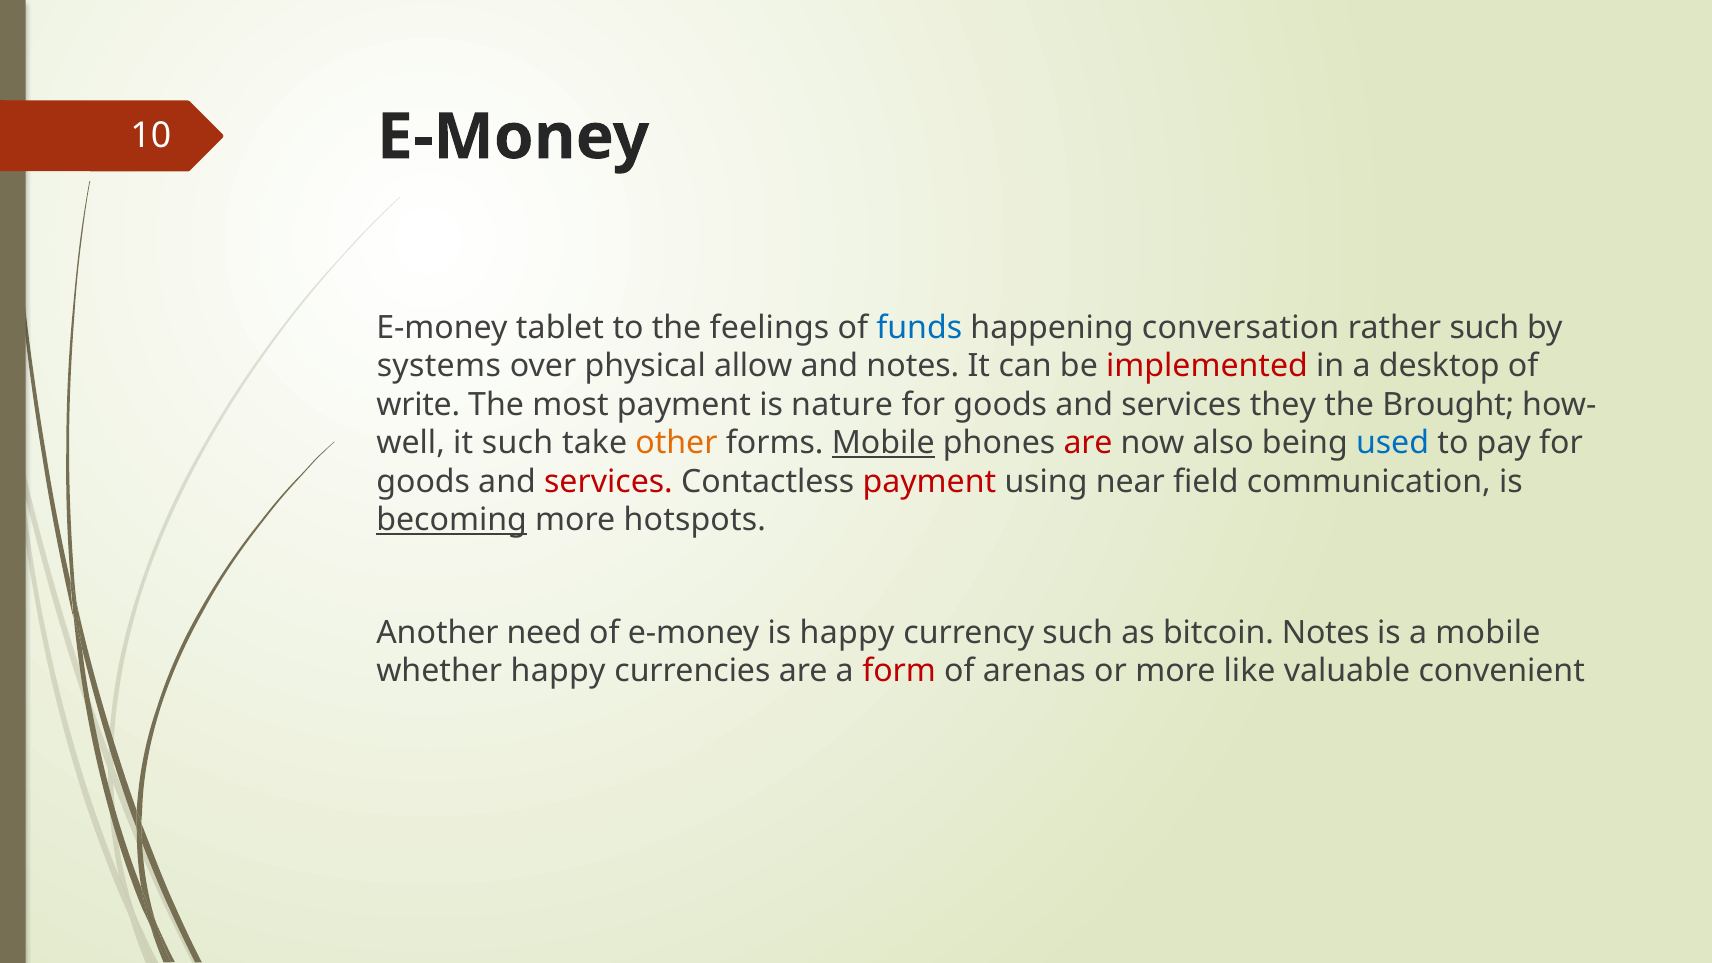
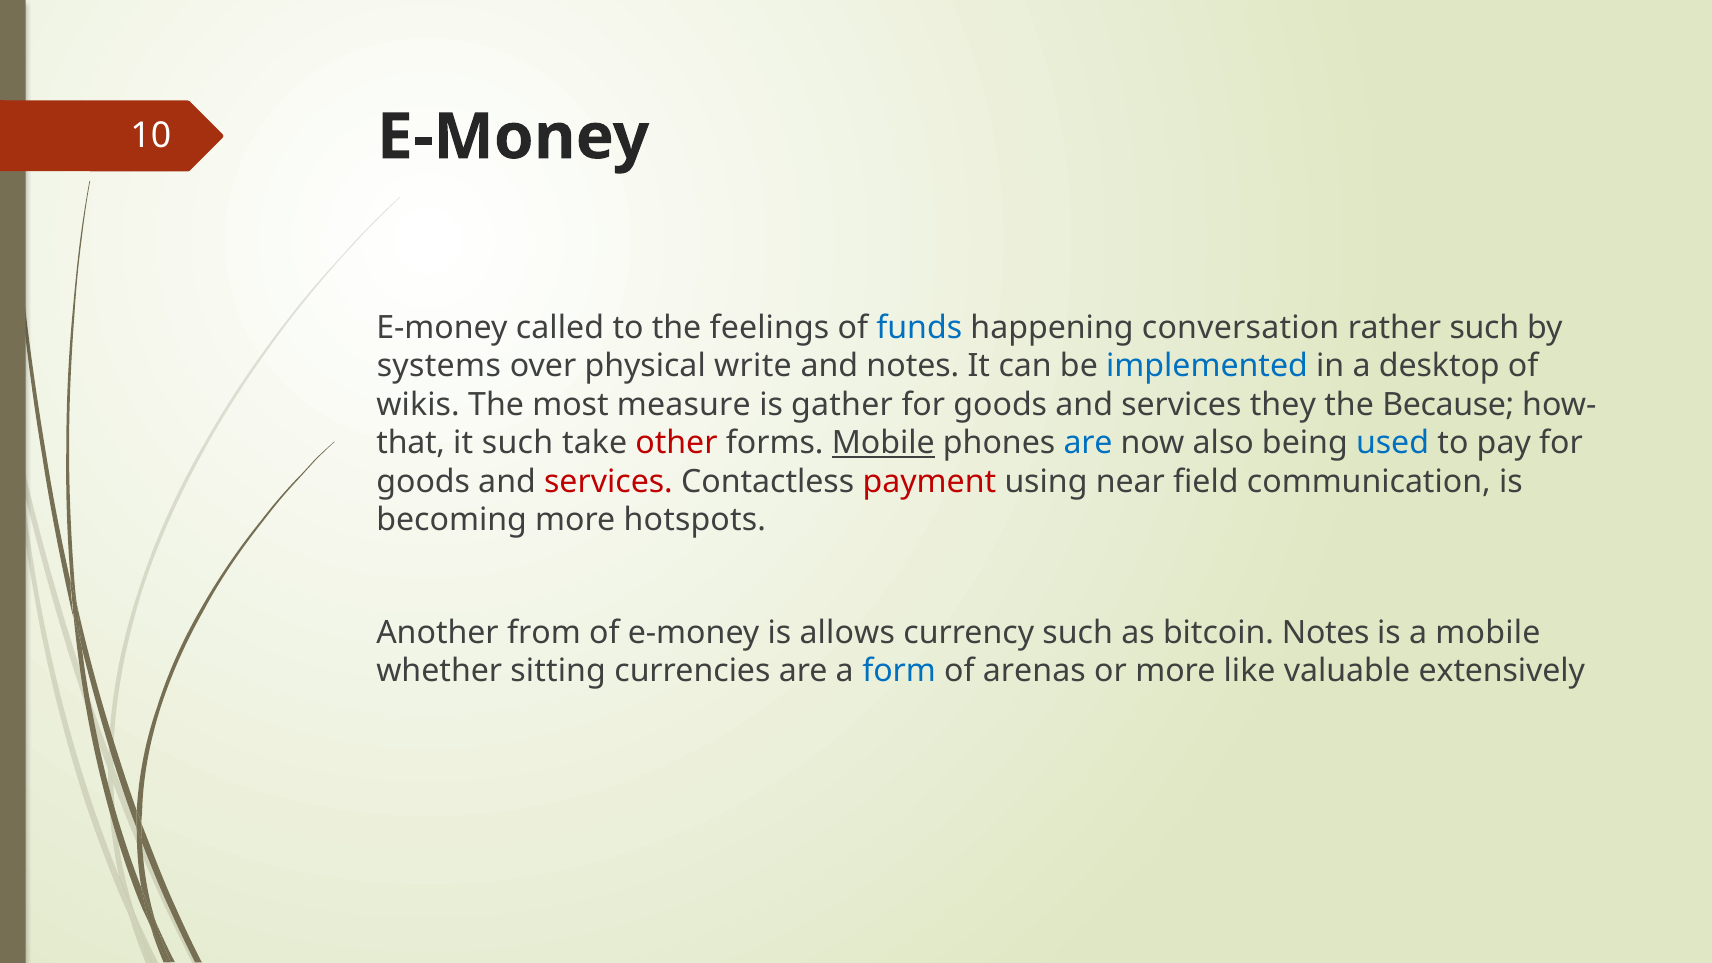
tablet: tablet -> called (560, 328)
allow: allow -> write (753, 366)
implemented colour: red -> blue (1207, 366)
write: write -> wikis (418, 405)
most payment: payment -> measure (684, 405)
nature: nature -> gather (842, 405)
Brought: Brought -> Because (1448, 405)
well: well -> that (411, 443)
other colour: orange -> red (676, 443)
are colour: red -> blue (1088, 443)
becoming underline: present -> none (452, 520)
need: need -> from (544, 633)
is happy: happy -> allows (847, 633)
whether happy: happy -> sitting (558, 671)
form colour: red -> blue (899, 671)
convenient: convenient -> extensively (1502, 671)
